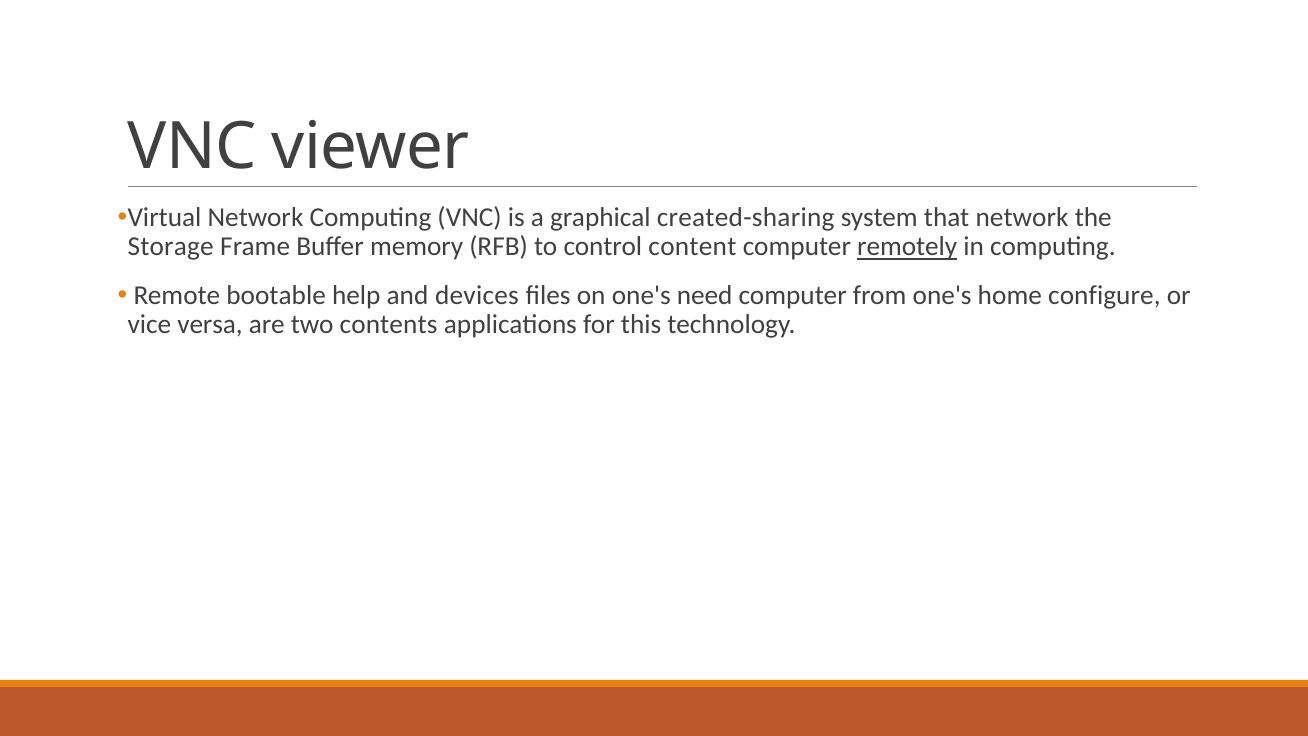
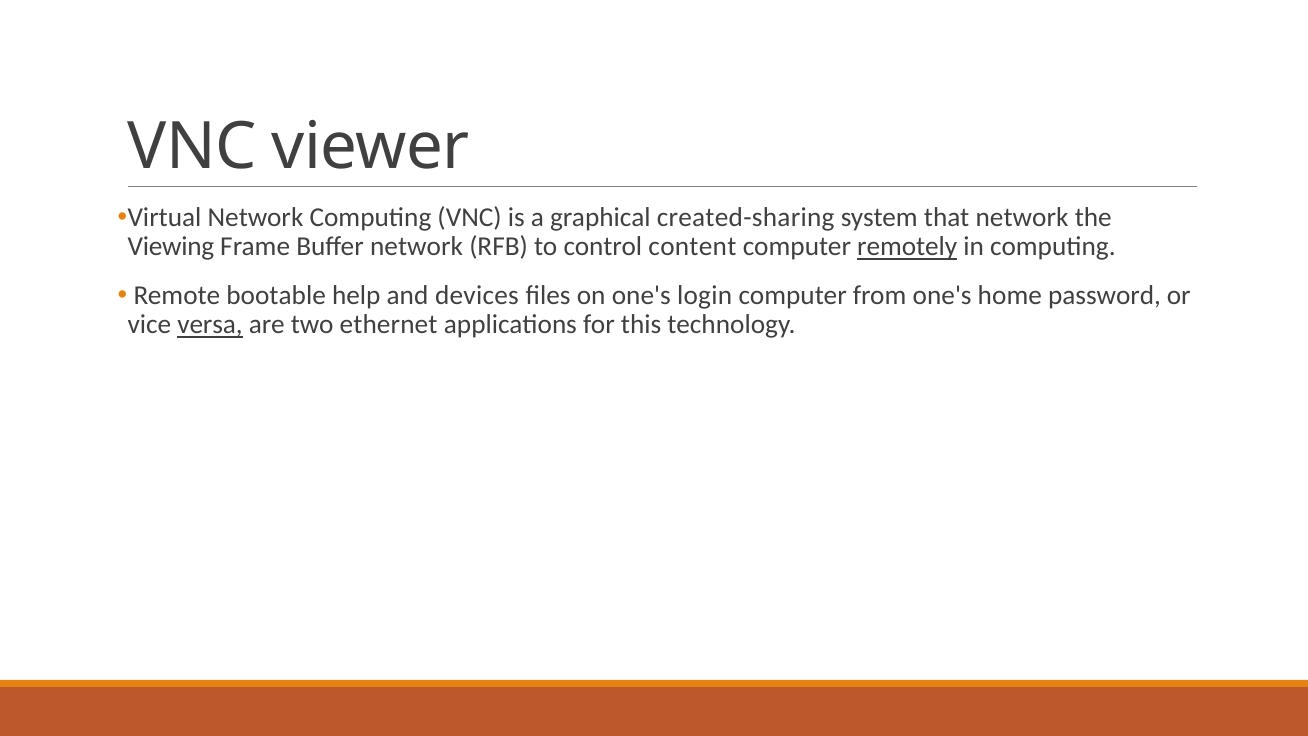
Storage: Storage -> Viewing (171, 247)
Buffer memory: memory -> network (417, 247)
need: need -> login (705, 295)
configure: configure -> password (1104, 295)
versa underline: none -> present (210, 325)
contents: contents -> ethernet (389, 325)
